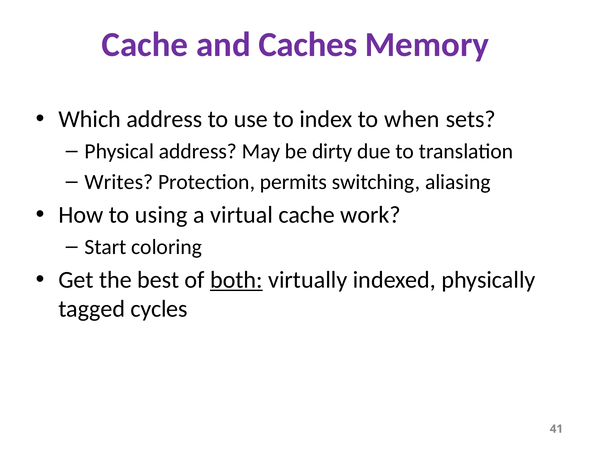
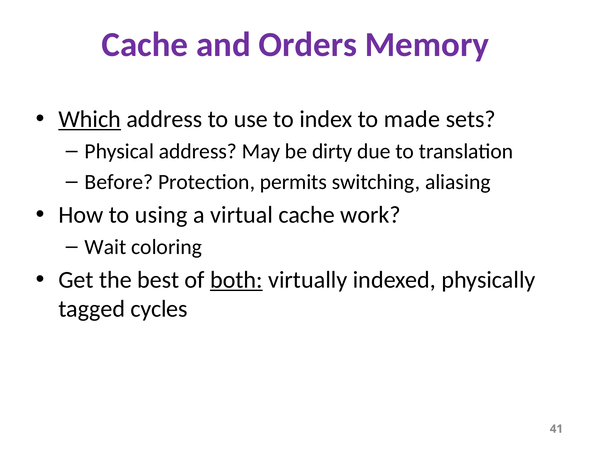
Caches: Caches -> Orders (308, 44)
Which underline: none -> present (90, 119)
when: when -> made (412, 119)
Writes: Writes -> Before (119, 182)
Start: Start -> Wait (106, 246)
